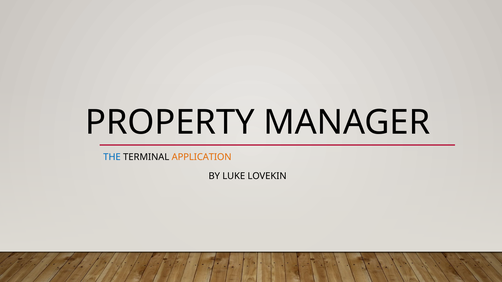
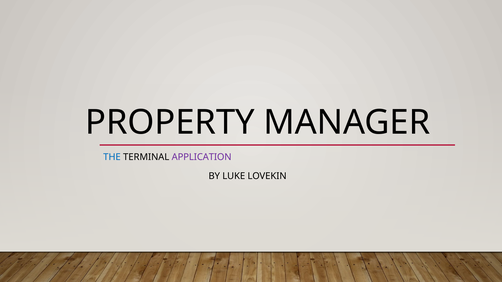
APPLICATION colour: orange -> purple (202, 157)
